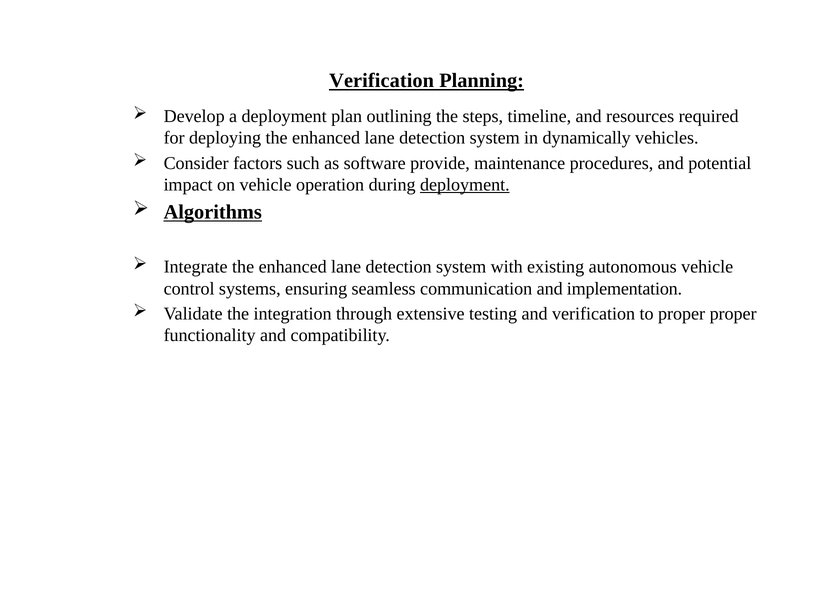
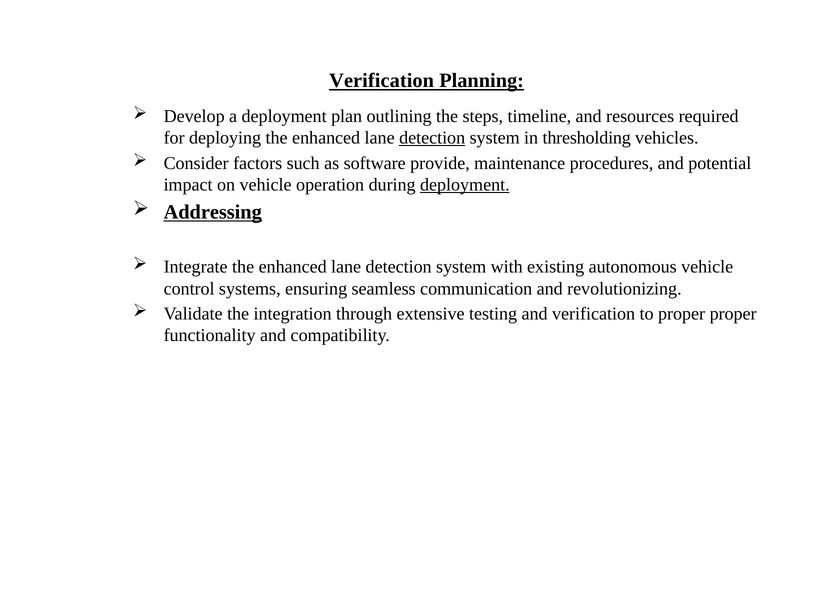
detection underline: none -> present (432, 138)
dynamically: dynamically -> thresholding (587, 138)
Algorithms: Algorithms -> Addressing (213, 212)
implementation: implementation -> revolutionizing (624, 289)
